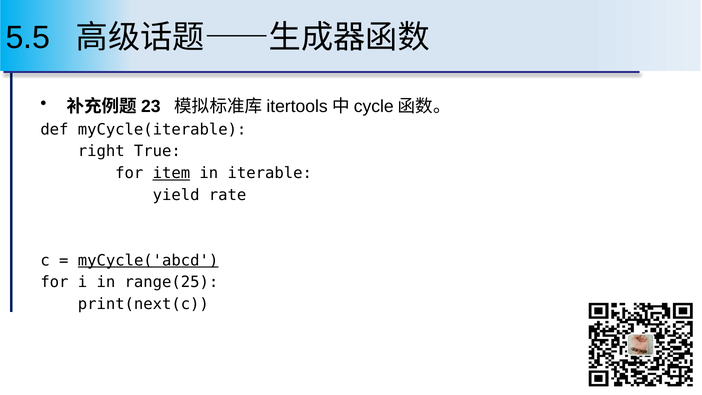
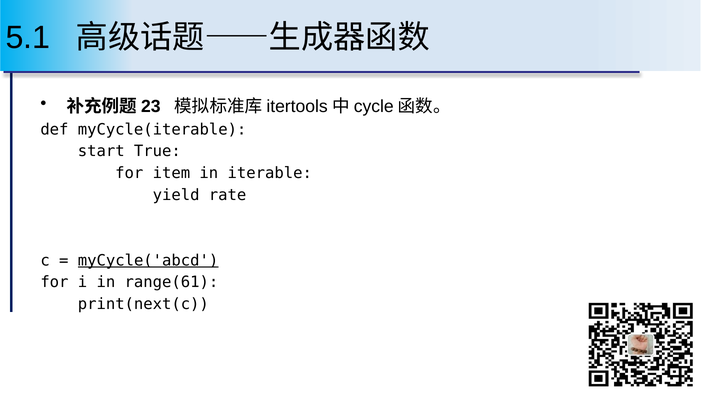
5.5: 5.5 -> 5.1 (28, 38)
right: right -> start (101, 151)
item underline: present -> none (171, 173)
range(25: range(25 -> range(61 (171, 282)
